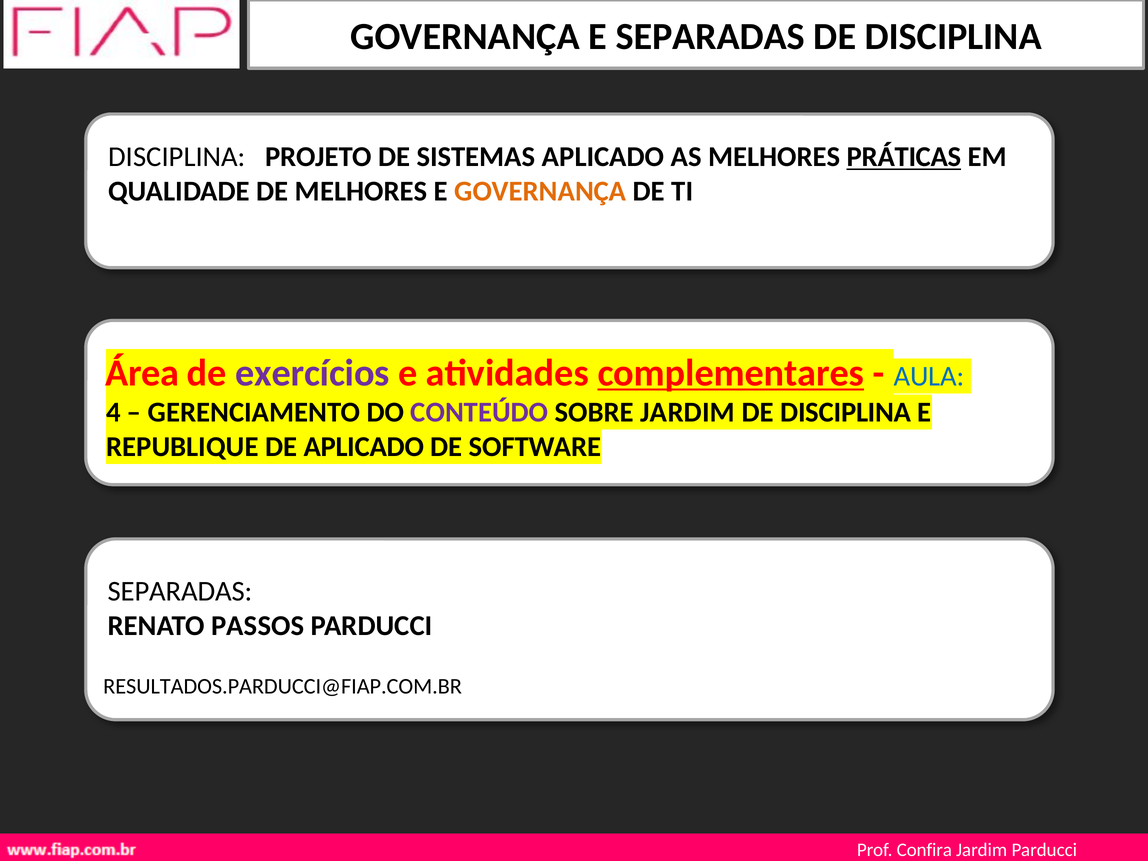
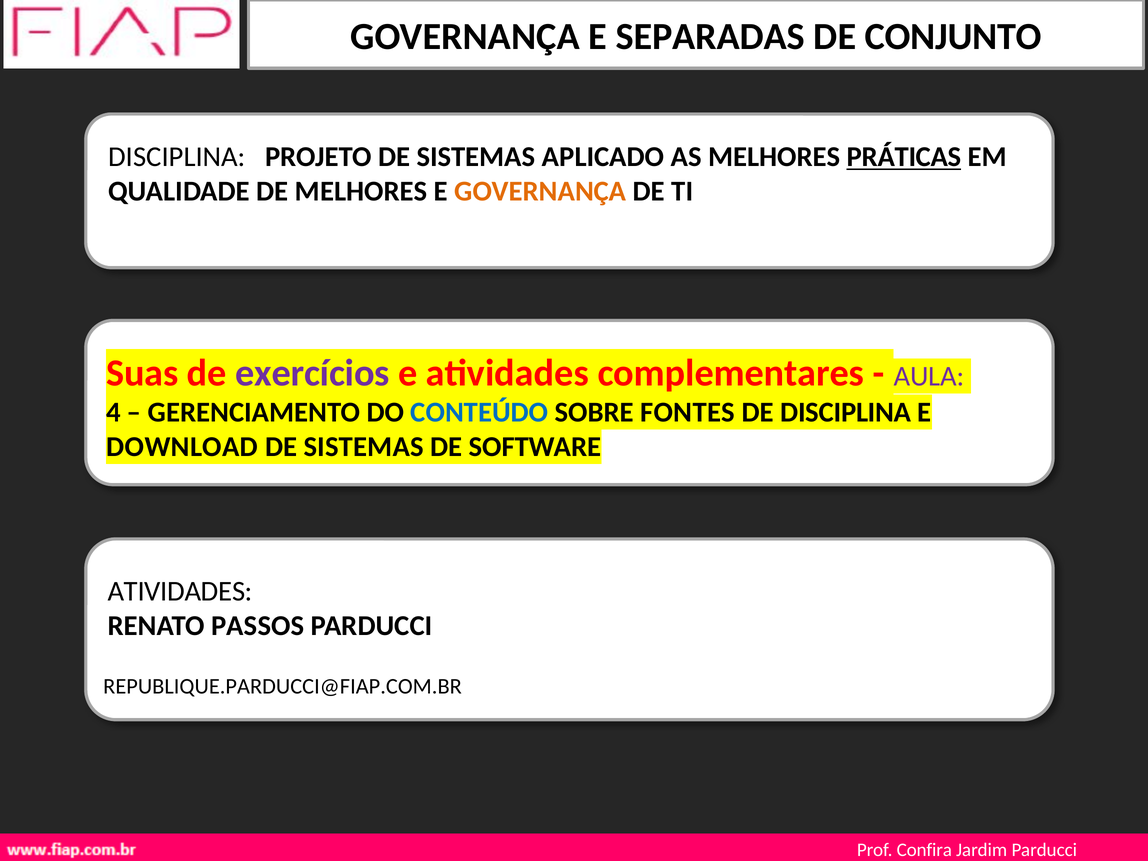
DISCIPLINA: DISCIPLINA -> CONJUNTO (953, 37)
Área: Área -> Suas (142, 373)
complementares underline: present -> none (731, 373)
AULA colour: blue -> purple (929, 376)
CONTEÚDO colour: purple -> blue (479, 412)
SOBRE JARDIM: JARDIM -> FONTES (688, 412)
REPUBLIQUE: REPUBLIQUE -> DOWNLOAD (182, 447)
APLICADO: APLICADO -> SISTEMAS (364, 447)
SEPARADAS: SEPARADAS -> ATIVIDADES (180, 591)
RESULTADOS.PARDUCCI@FIAP.COM.BR: RESULTADOS.PARDUCCI@FIAP.COM.BR -> REPUBLIQUE.PARDUCCI@FIAP.COM.BR (283, 686)
